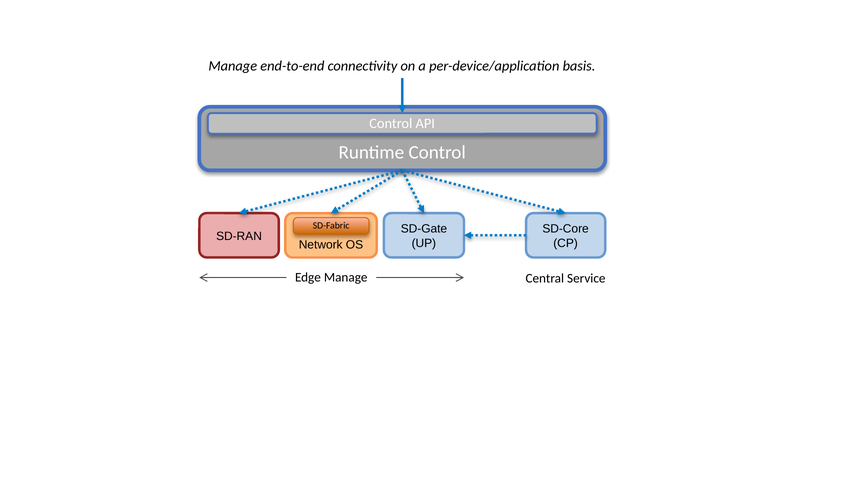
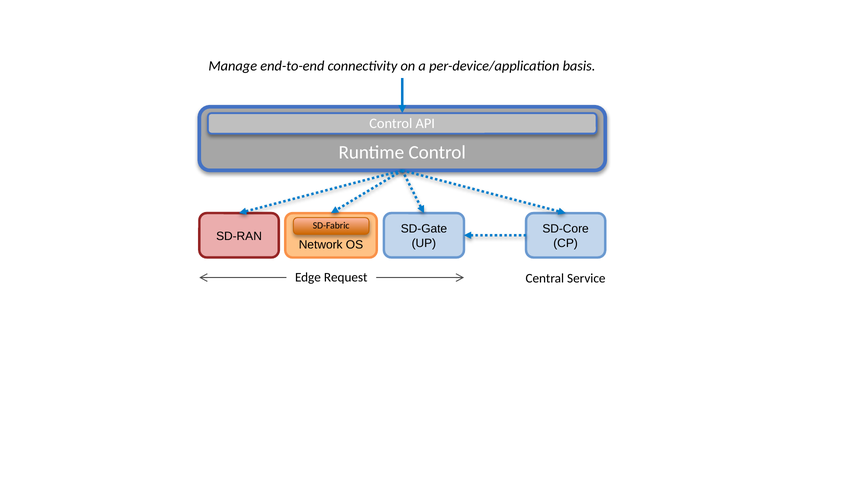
Edge Manage: Manage -> Request (346, 278)
